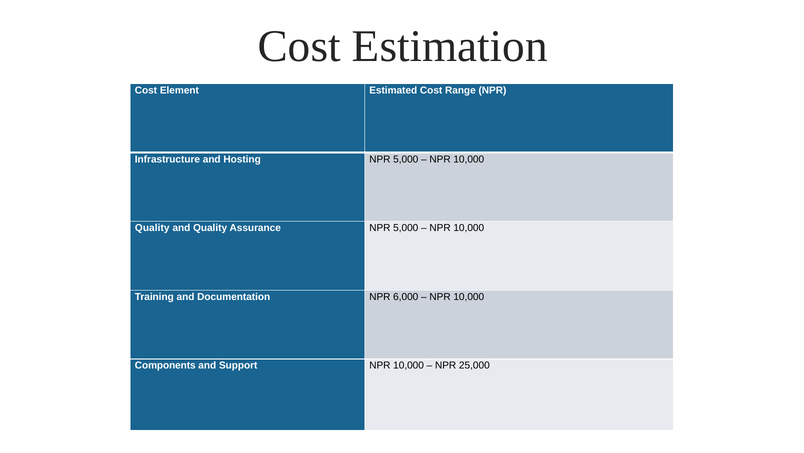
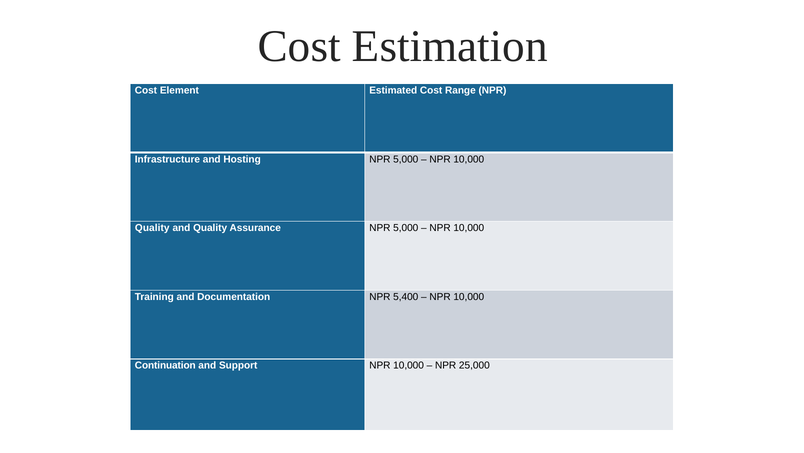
6,000: 6,000 -> 5,400 (406, 296)
Components: Components -> Continuation (165, 365)
